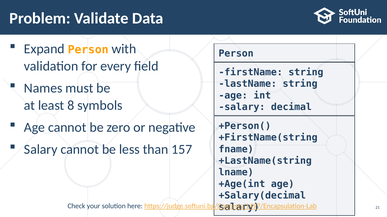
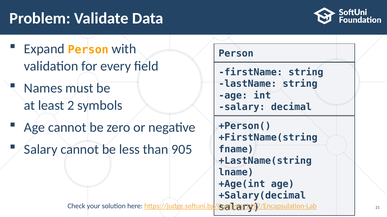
8: 8 -> 2 (71, 106)
157: 157 -> 905 (182, 150)
